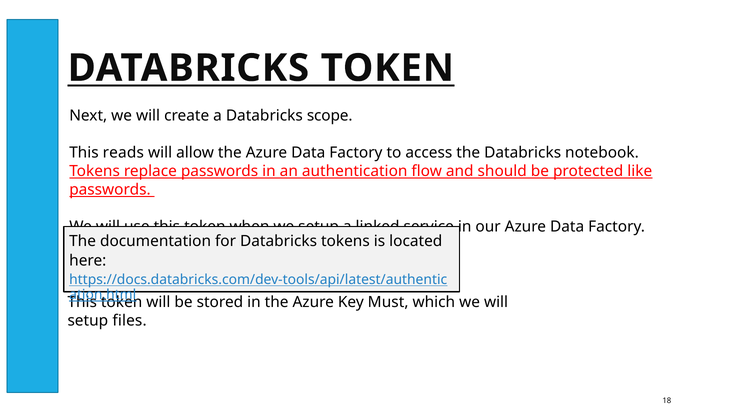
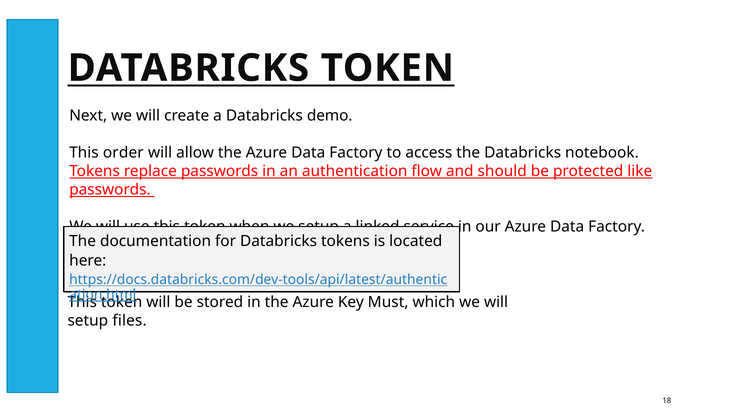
scope: scope -> demo (330, 115)
reads: reads -> order (123, 152)
